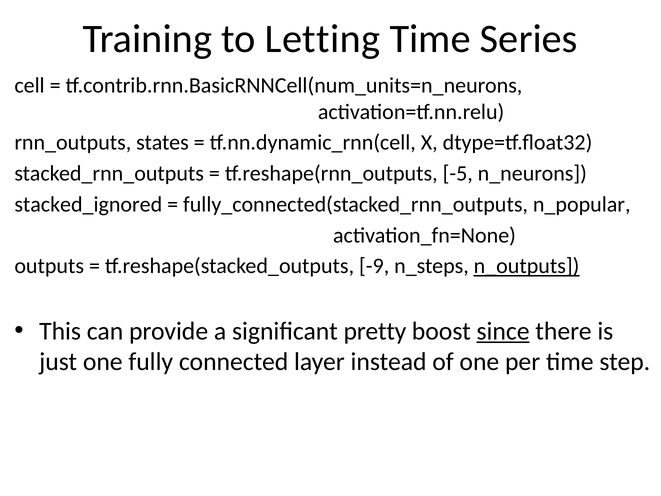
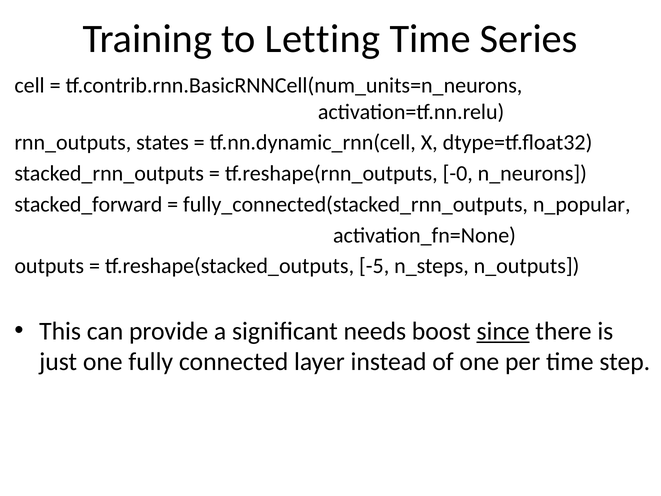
-5: -5 -> -0 (458, 173)
stacked_ignored: stacked_ignored -> stacked_forward (88, 204)
-9: -9 -> -5 (374, 266)
n_outputs underline: present -> none (527, 266)
pretty: pretty -> needs (375, 331)
